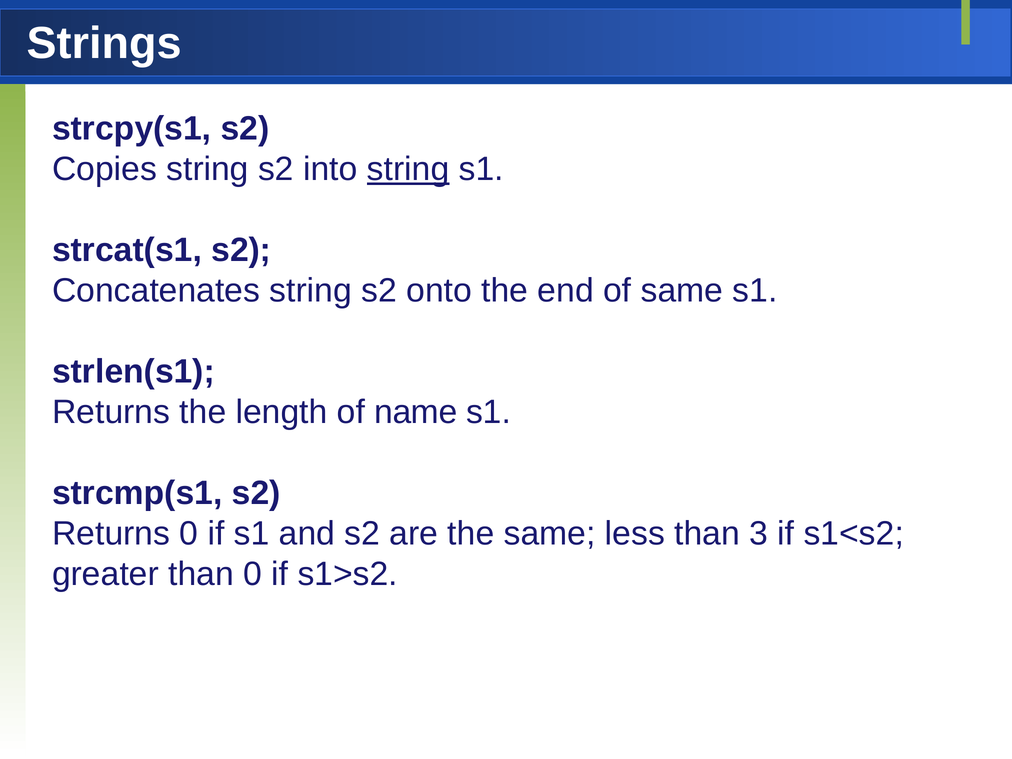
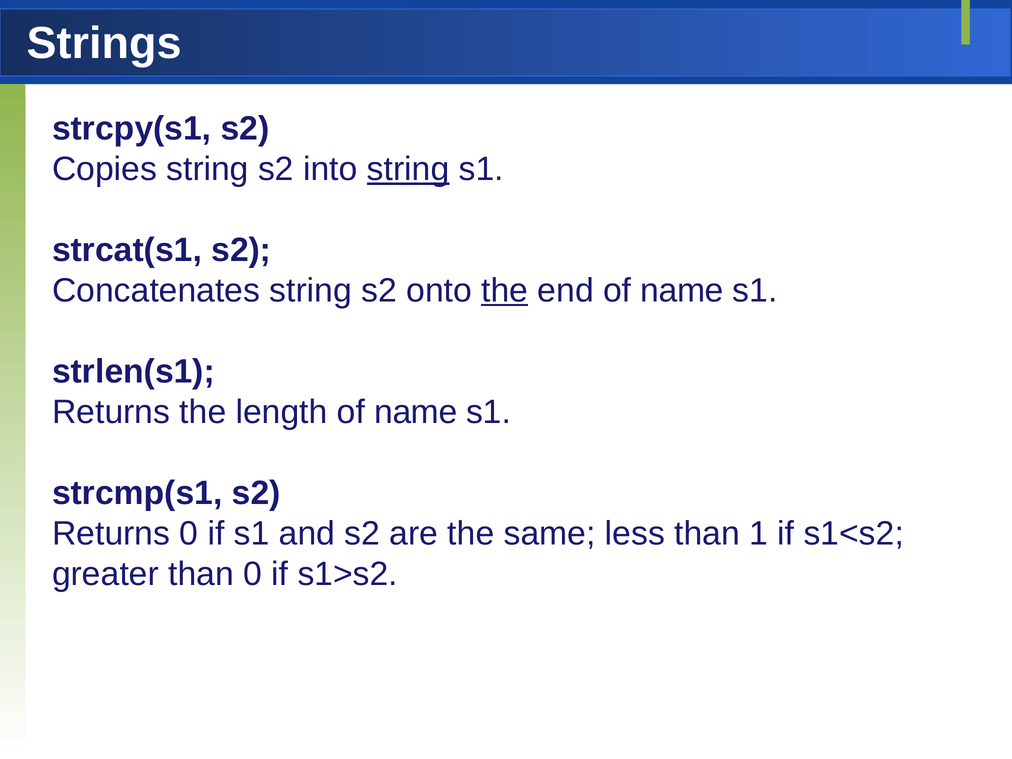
the underline: none -> present (505, 291)
end of same: same -> name (682, 291)
3: 3 -> 1 (759, 534)
